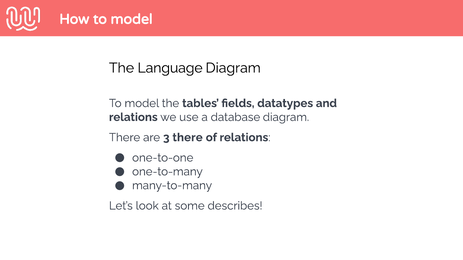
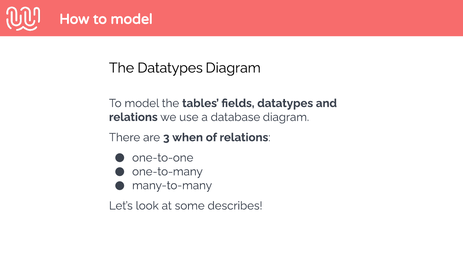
The Language: Language -> Datatypes (170, 68)
3 there: there -> when (188, 138)
